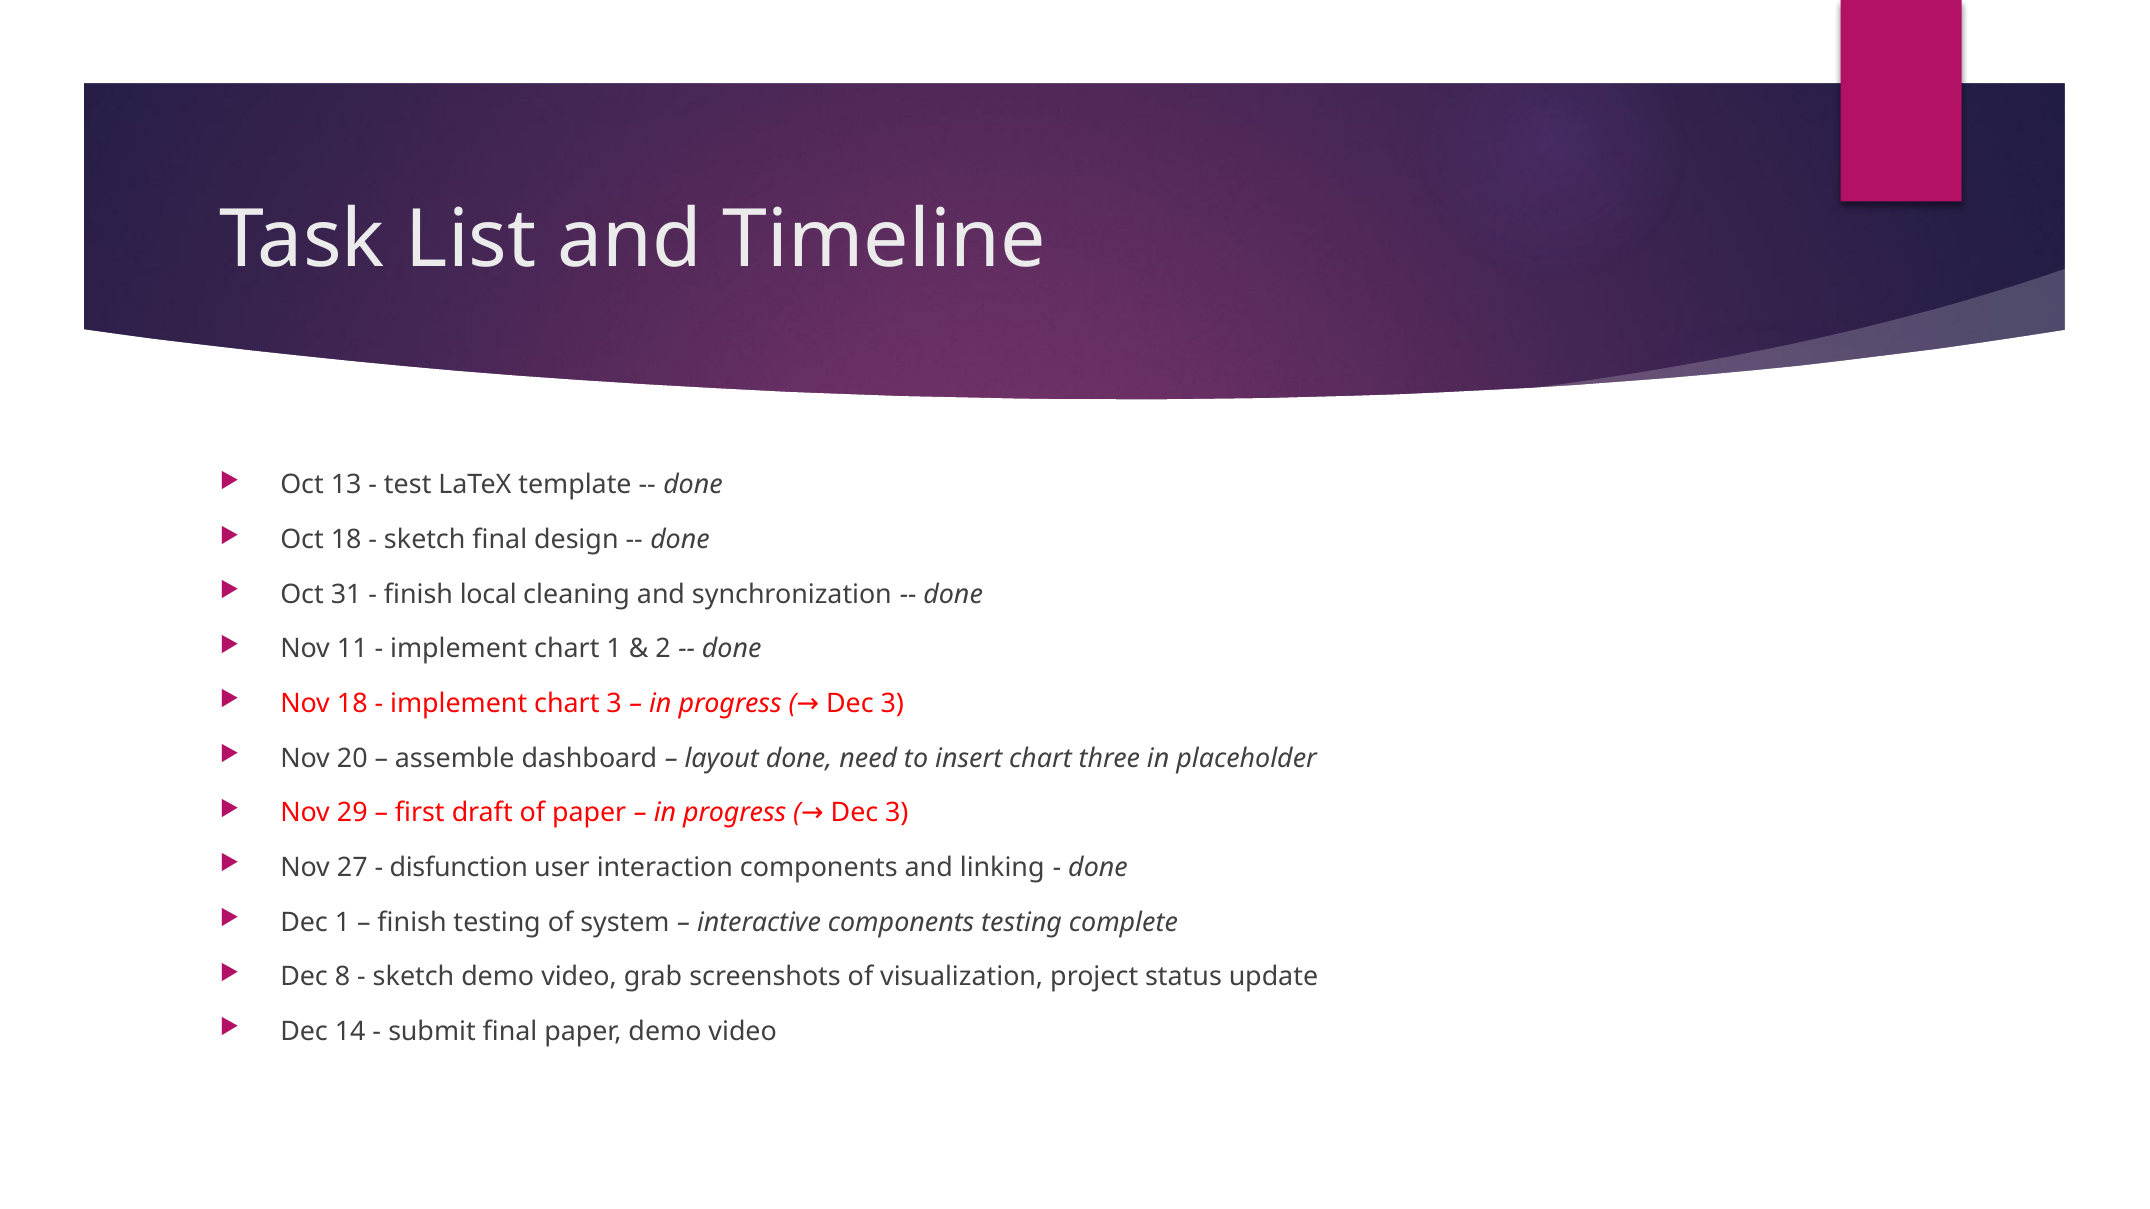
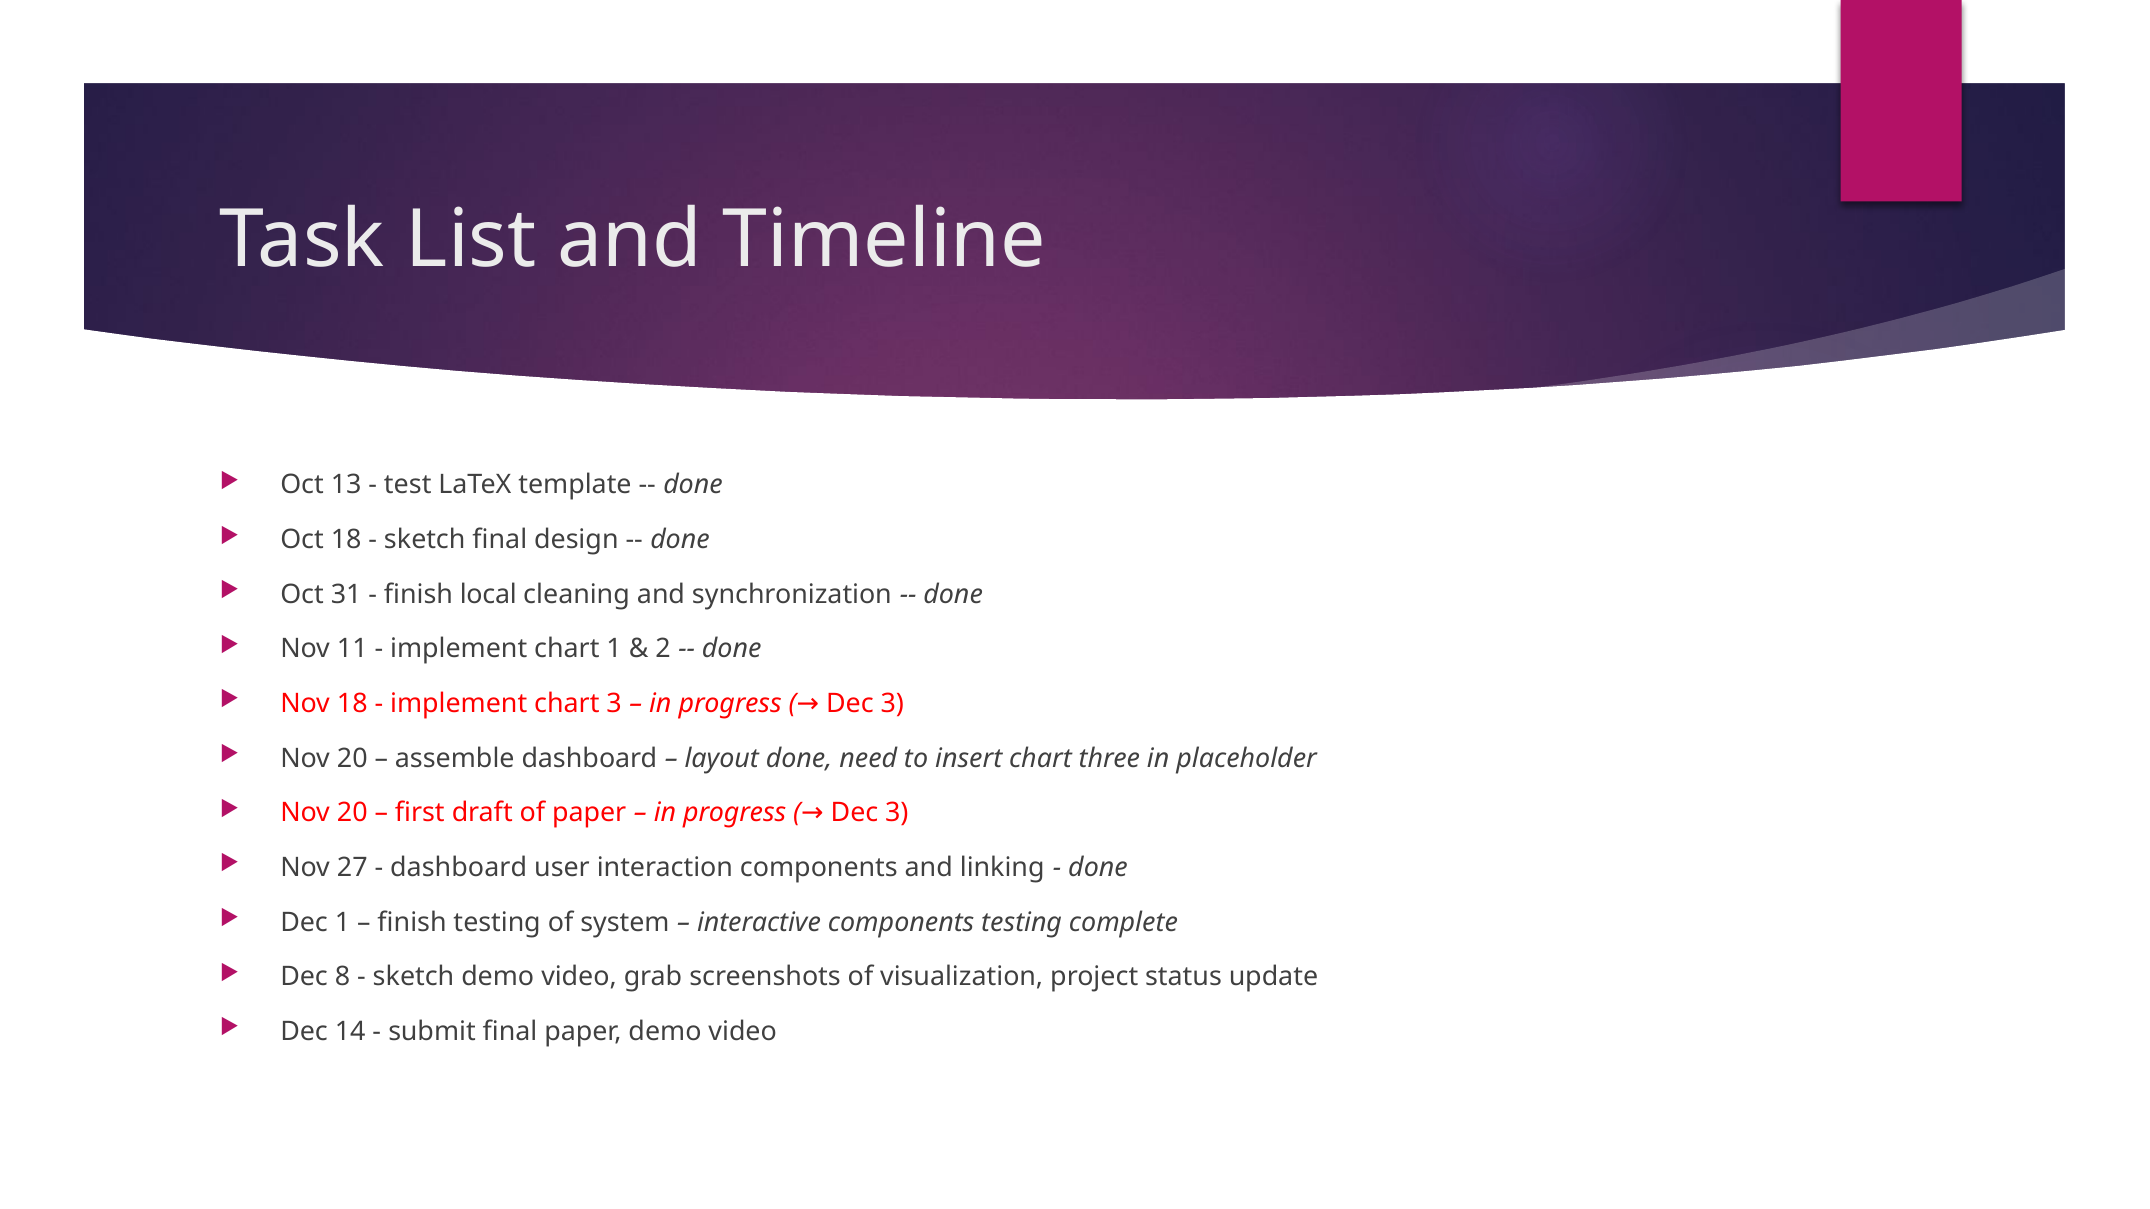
29: 29 -> 20 (352, 813)
disfunction: disfunction -> dashboard (459, 868)
